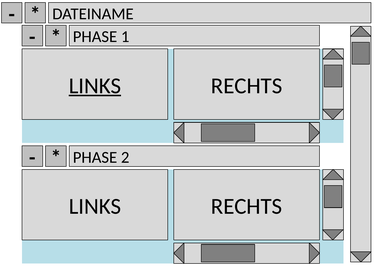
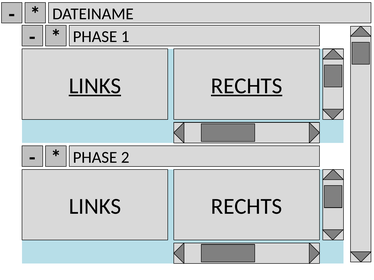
RECHTS underline: none -> present (247, 86)
